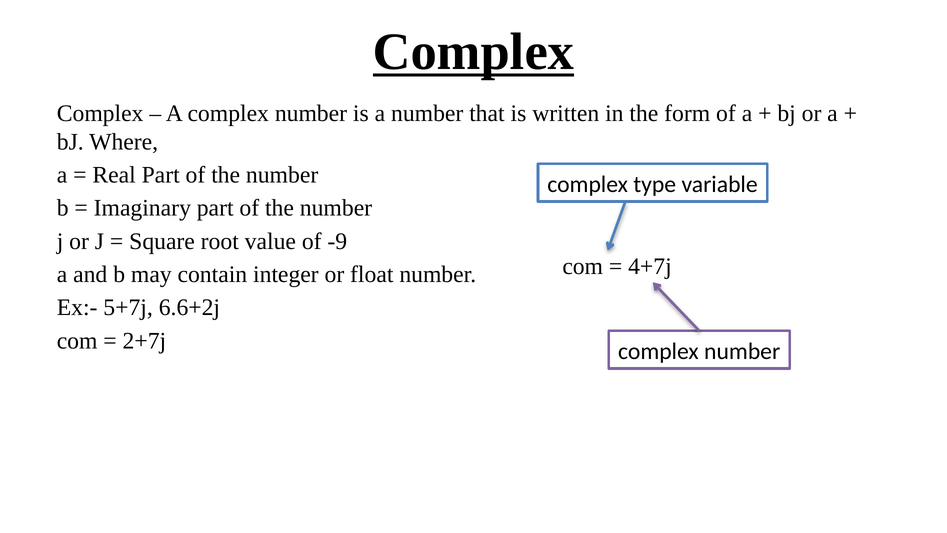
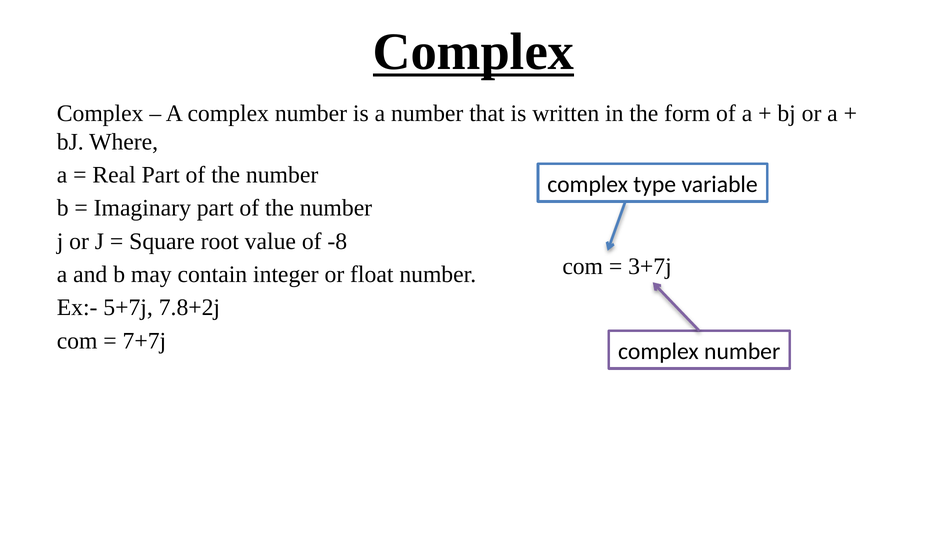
-9: -9 -> -8 (337, 241)
4+7j: 4+7j -> 3+7j (650, 266)
6.6+2j: 6.6+2j -> 7.8+2j (189, 307)
2+7j: 2+7j -> 7+7j (144, 341)
